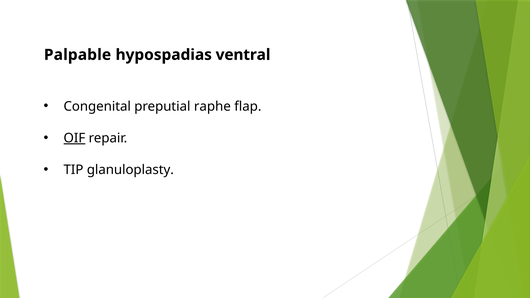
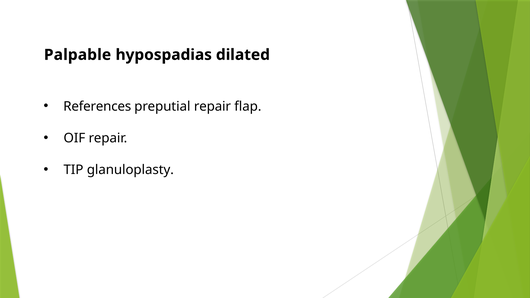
ventral: ventral -> dilated (243, 55)
Congenital: Congenital -> References (97, 106)
preputial raphe: raphe -> repair (212, 106)
OIF underline: present -> none (74, 138)
